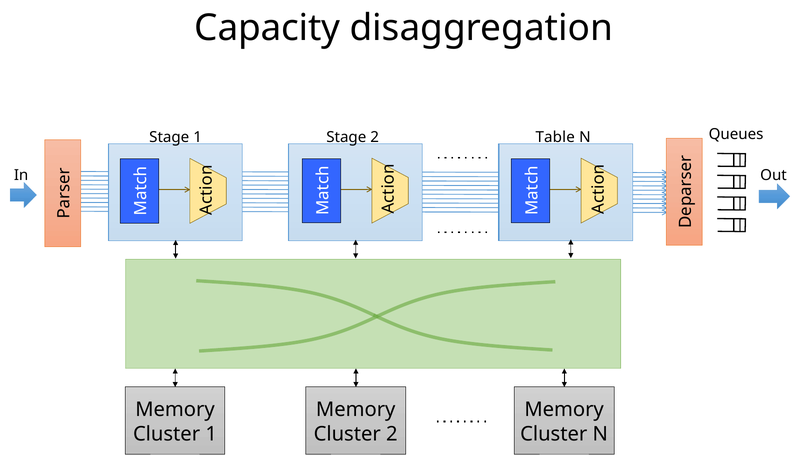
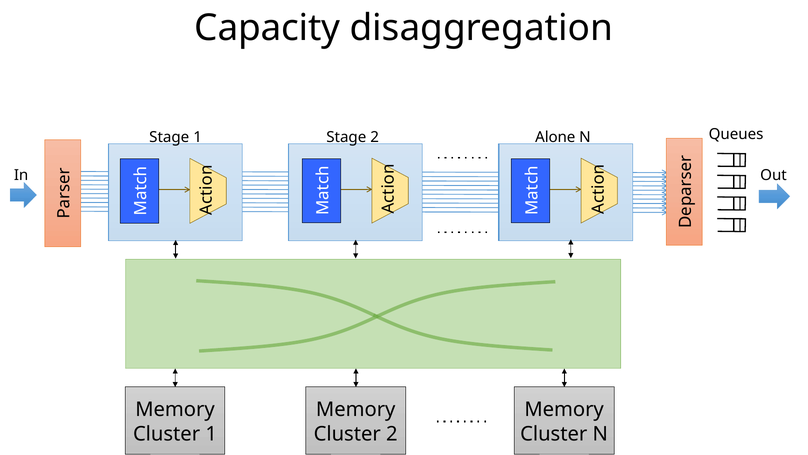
Table: Table -> Alone (555, 137)
